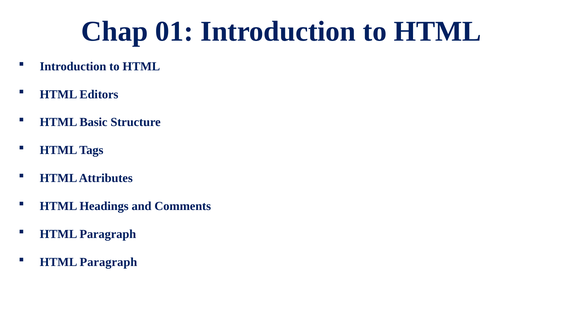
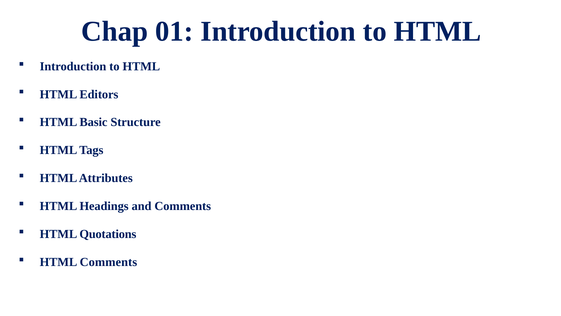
Paragraph: Paragraph -> Quotations (108, 234)
Paragraph: Paragraph -> Comments (108, 262)
